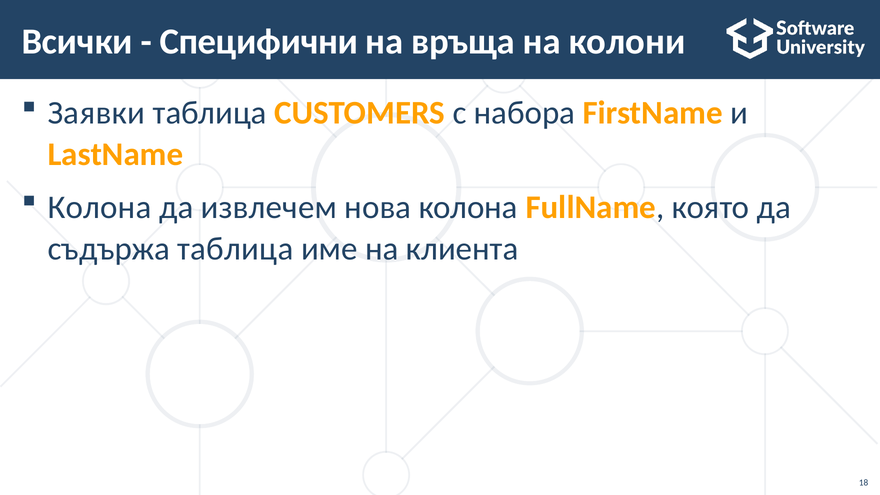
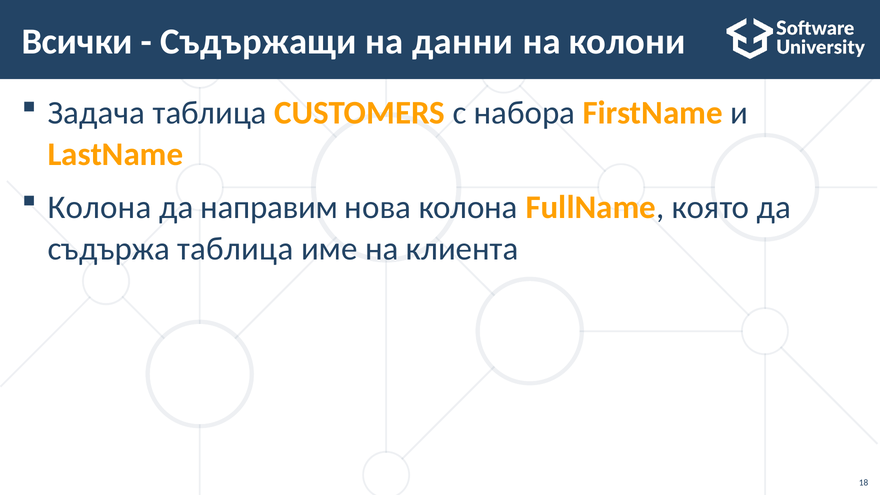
Специфични: Специфични -> Съдържащи (259, 42)
връща: връща -> данни (463, 42)
Заявки: Заявки -> Задача (96, 113)
извлечем: извлечем -> направим (269, 207)
